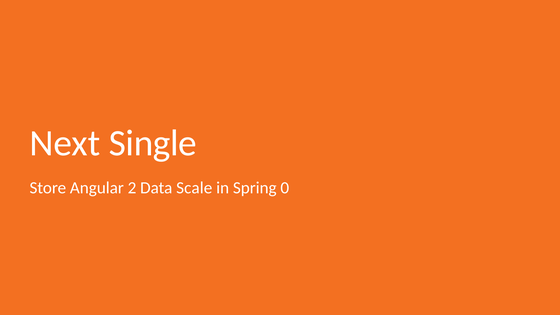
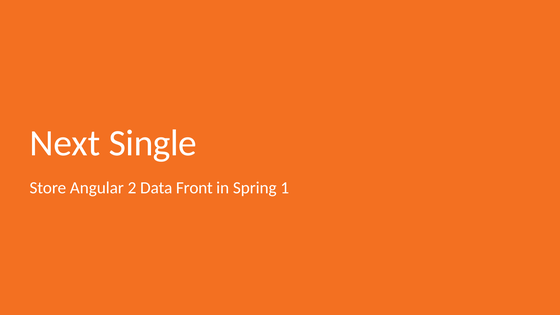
Scale: Scale -> Front (194, 188)
0: 0 -> 1 (285, 188)
